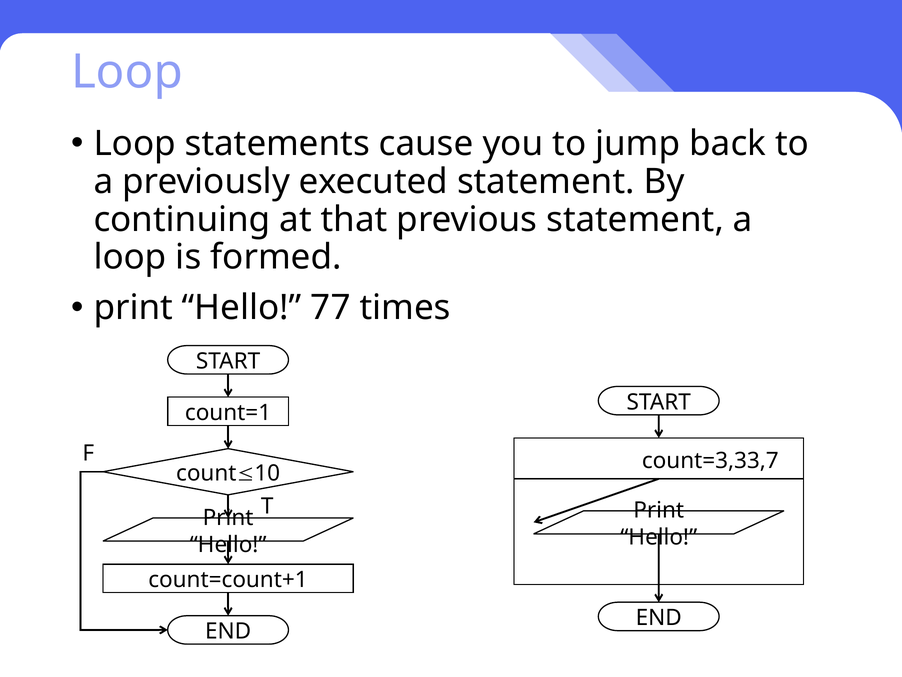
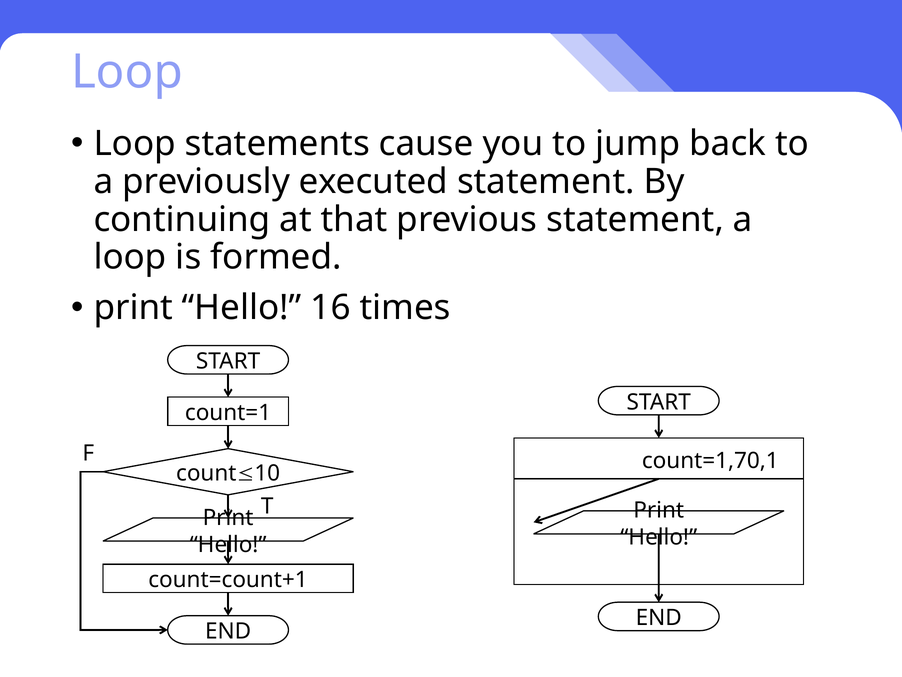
77: 77 -> 16 (331, 308)
count=3,33,7: count=3,33,7 -> count=1,70,1 (710, 461)
